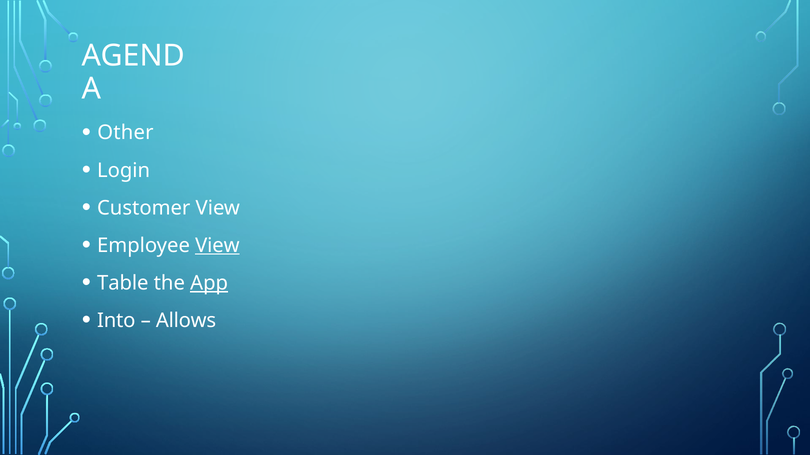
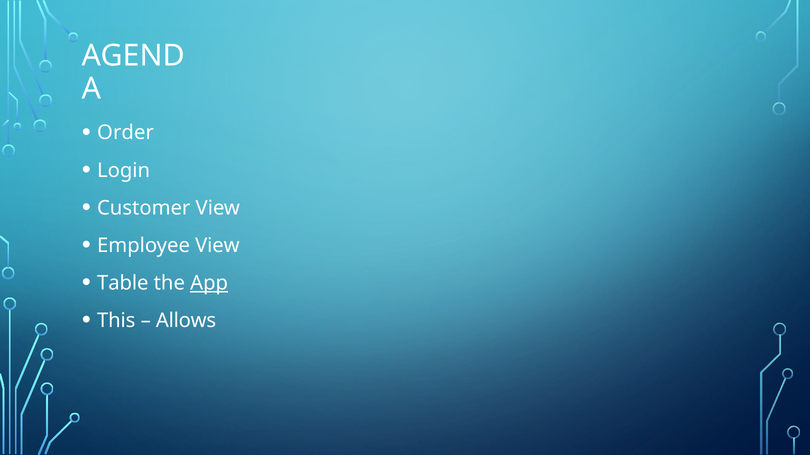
Other: Other -> Order (126, 133)
View underline: present -> none (217, 246)
Into: Into -> This (116, 321)
